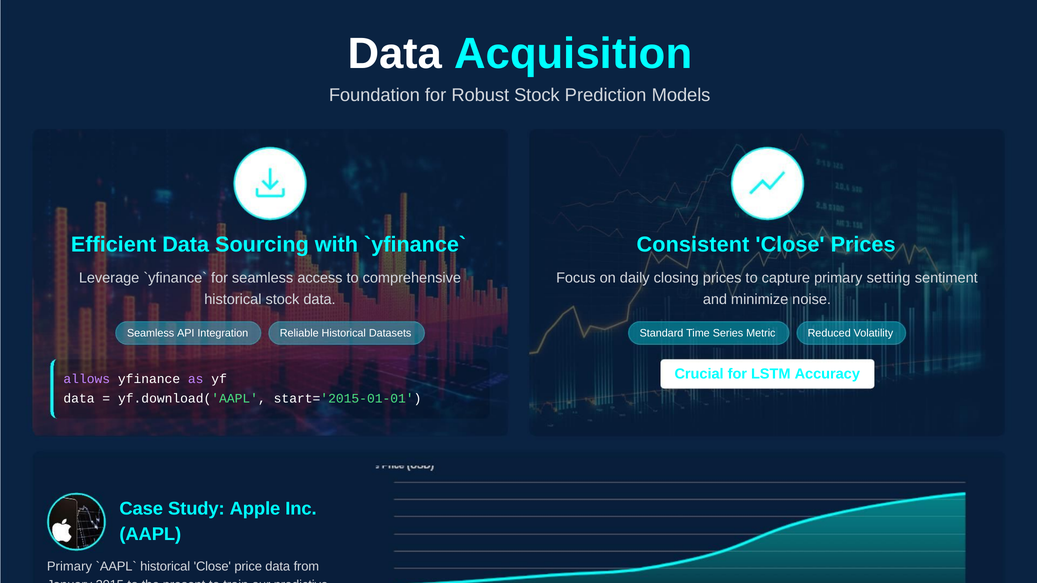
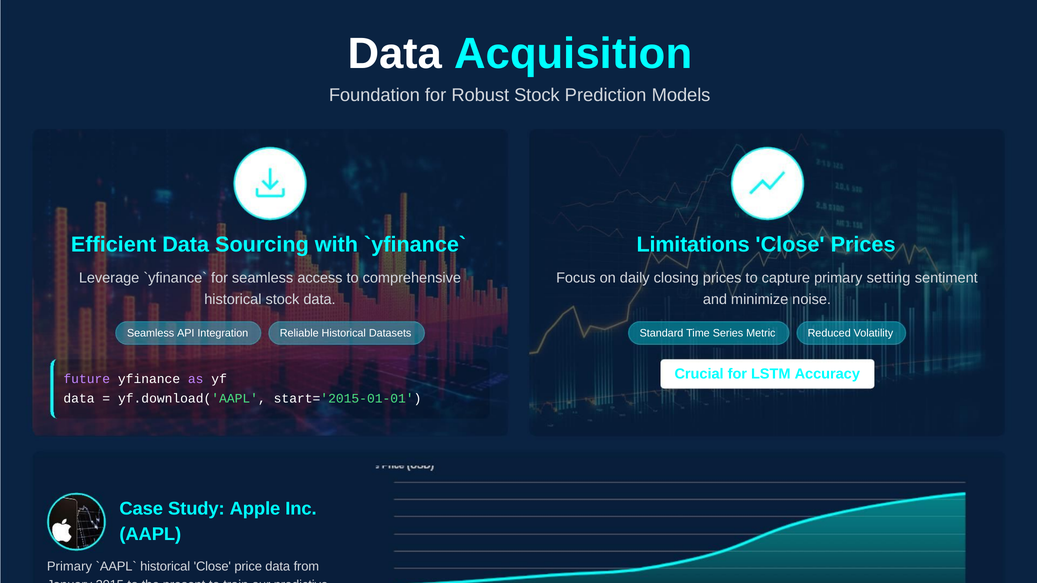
Consistent: Consistent -> Limitations (693, 245)
allows: allows -> future (87, 379)
